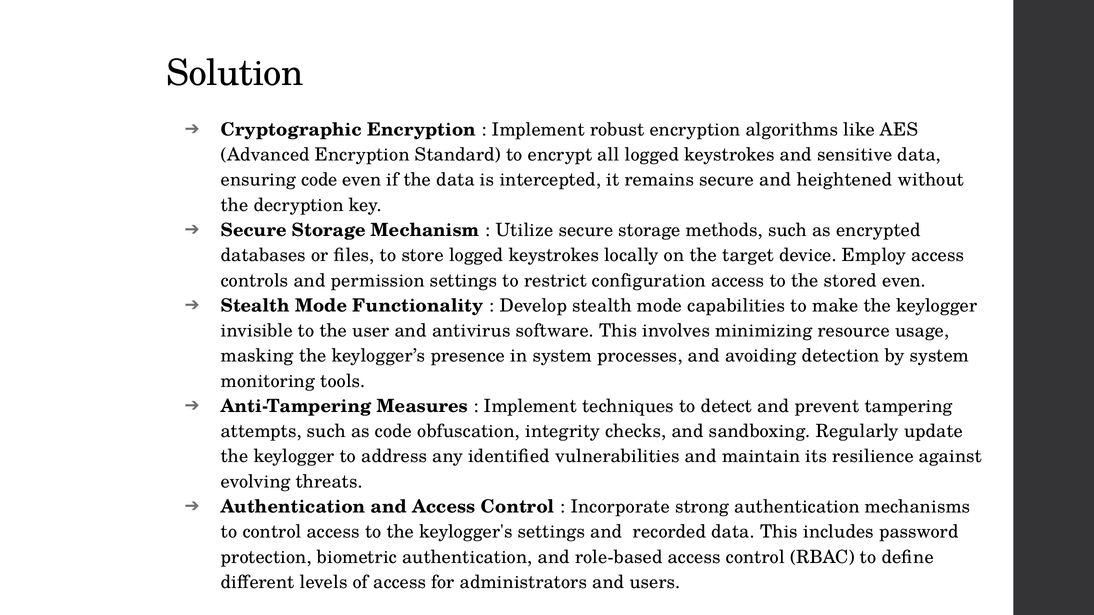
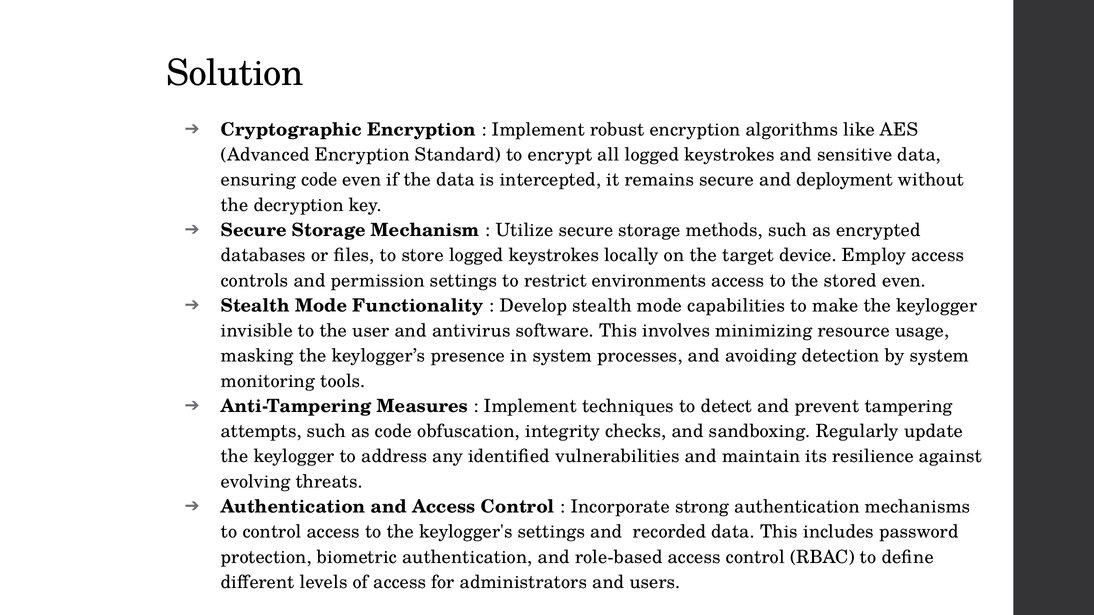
heightened: heightened -> deployment (845, 180)
configuration: configuration -> environments (649, 281)
